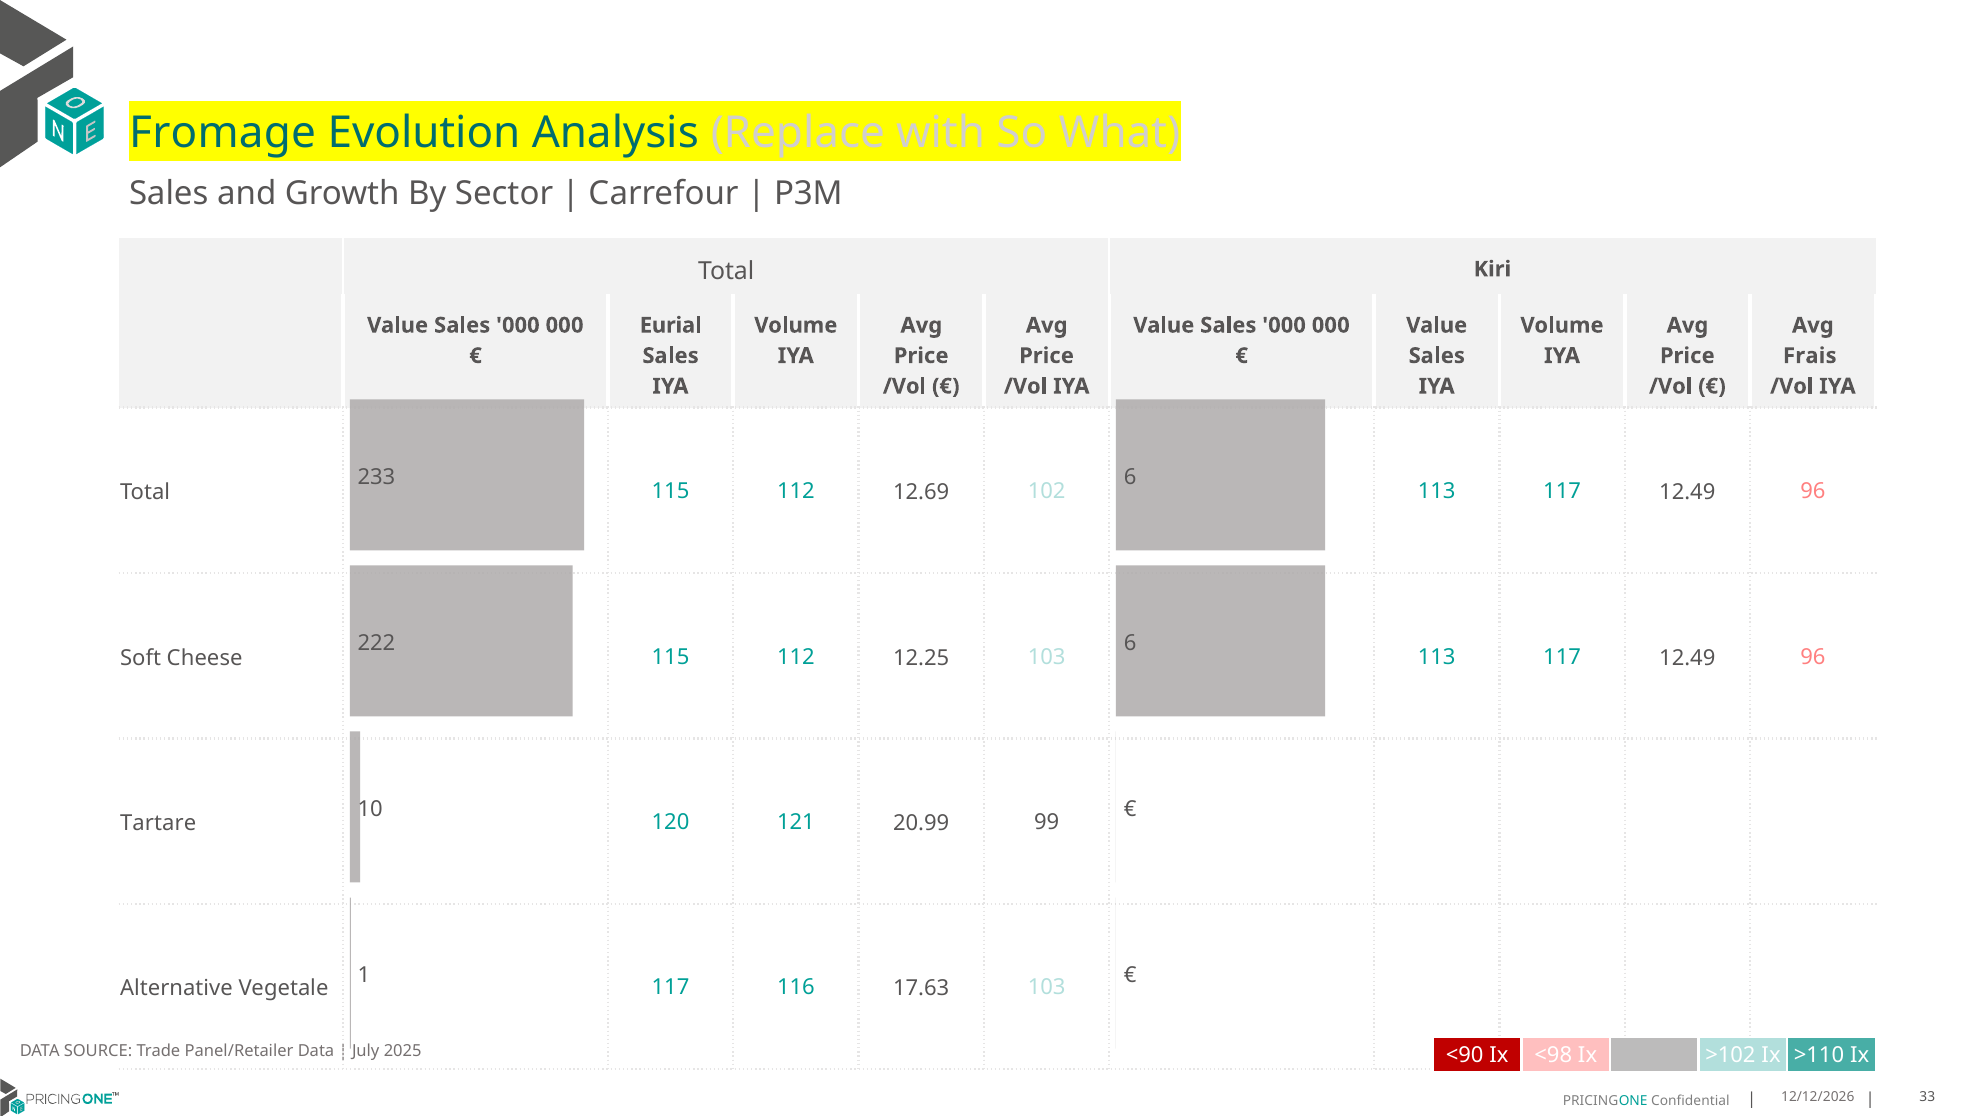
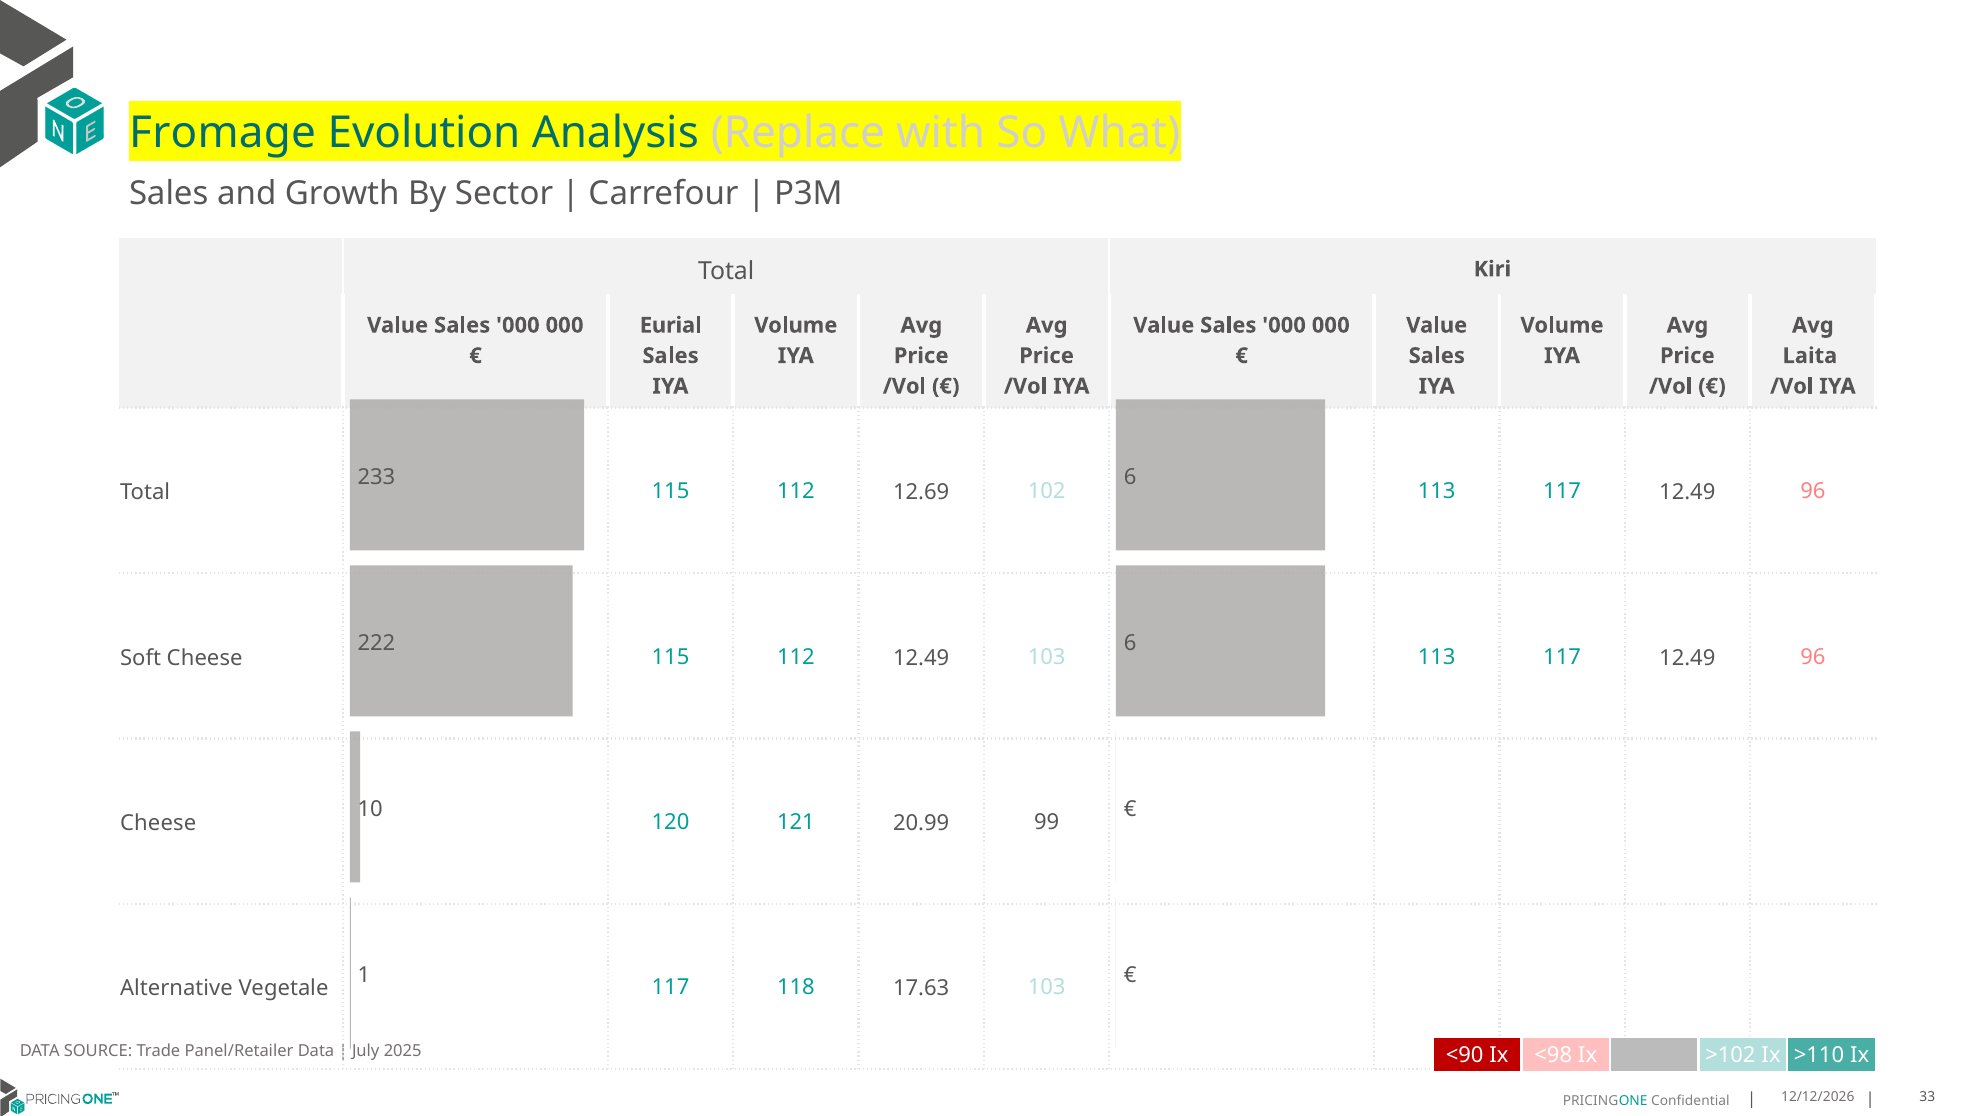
Frais: Frais -> Laita (1810, 356)
112 12.25: 12.25 -> 12.49 (921, 658)
Tartare: Tartare -> Cheese (158, 823)
116: 116 -> 118 (796, 988)
